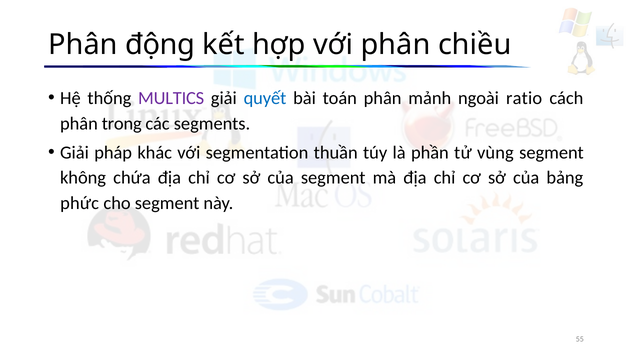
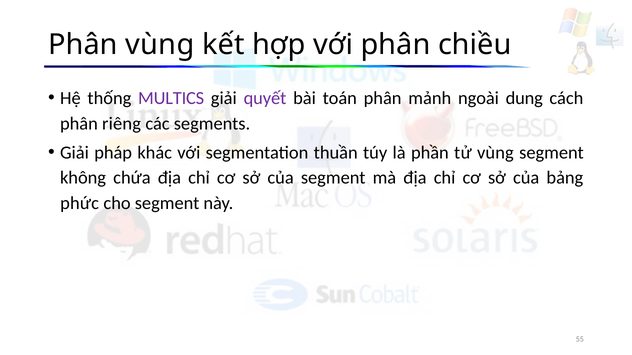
Phân động: động -> vùng (160, 45)
quyết colour: blue -> purple (265, 98)
ratio: ratio -> dung (524, 98)
trong: trong -> riêng (122, 124)
